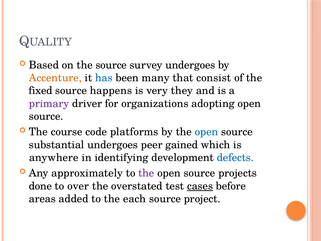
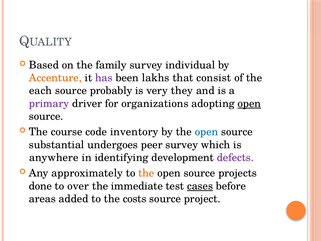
the source: source -> family (111, 65)
survey undergoes: undergoes -> individual (190, 65)
has colour: blue -> purple (104, 78)
many: many -> lakhs (156, 78)
fixed: fixed -> each (40, 91)
happens: happens -> probably (111, 91)
open underline: none -> present (249, 103)
platforms: platforms -> inventory (134, 132)
peer gained: gained -> survey (182, 145)
defects colour: blue -> purple (235, 157)
the colour: purple -> orange (146, 173)
overstated: overstated -> immediate (137, 186)
each: each -> costs (135, 199)
